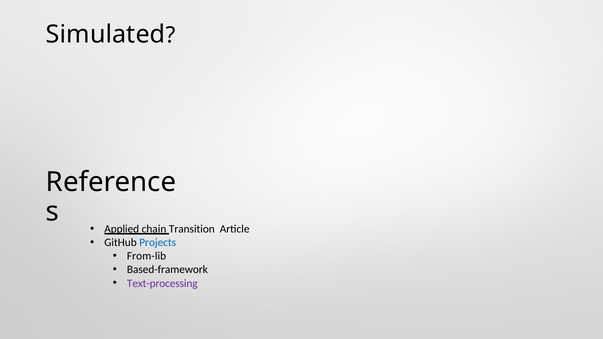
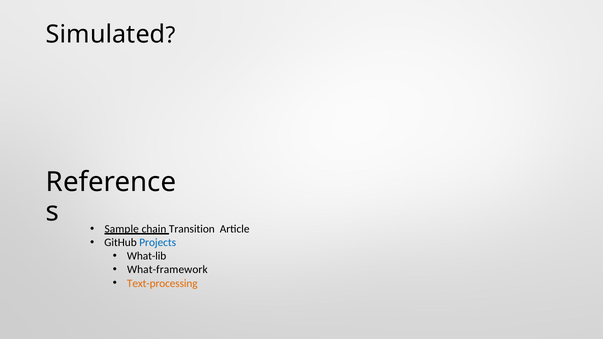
Applied: Applied -> Sample (122, 229)
From-lib: From-lib -> What-lib (147, 256)
Based-framework: Based-framework -> What-framework (167, 270)
Text-processing colour: purple -> orange (162, 283)
